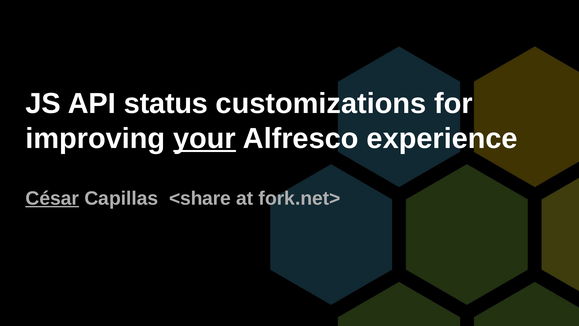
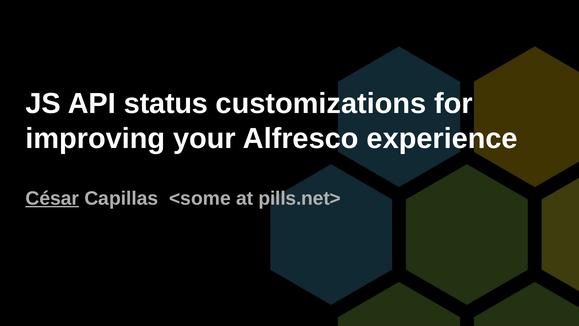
your underline: present -> none (205, 138)
<share: <share -> <some (200, 198)
fork.net>: fork.net> -> pills.net> (300, 198)
